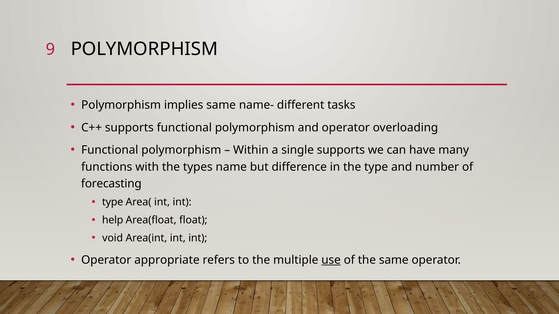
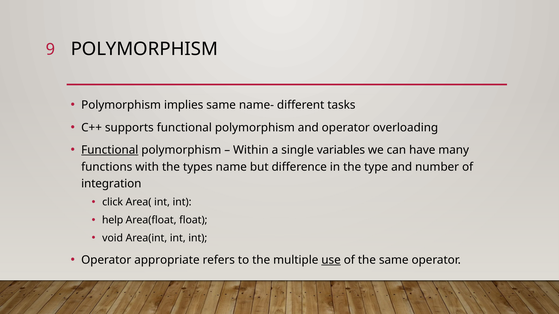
Functional underline: none -> present (110, 150)
single supports: supports -> variables (341, 150)
forecasting: forecasting -> integration (111, 184)
type: type -> click (113, 202)
